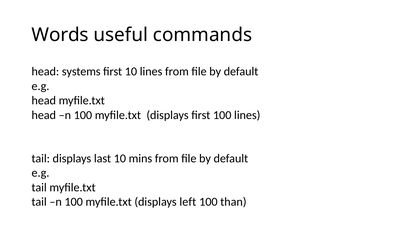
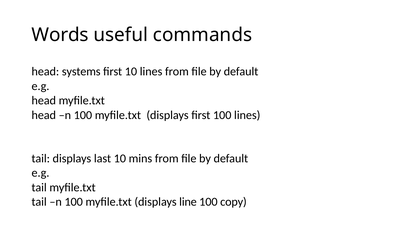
left: left -> line (188, 202)
than: than -> copy (233, 202)
